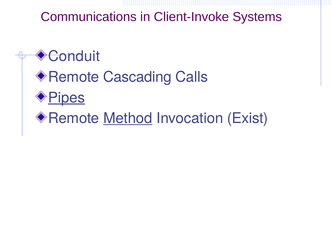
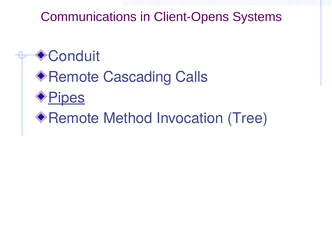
Client-Invoke: Client-Invoke -> Client-Opens (191, 17)
Method underline: present -> none (128, 118)
Exist: Exist -> Tree (248, 118)
